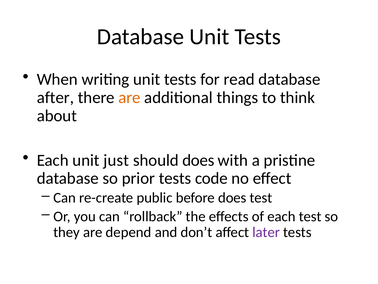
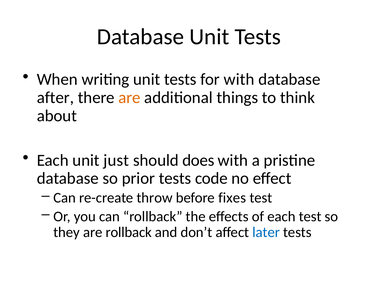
for read: read -> with (239, 79)
public: public -> throw (155, 197)
before does: does -> fixes (232, 197)
are depend: depend -> rollback (129, 232)
later colour: purple -> blue (266, 232)
